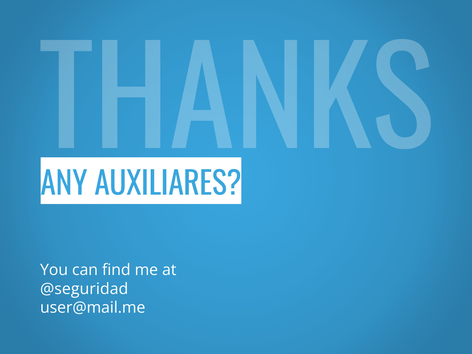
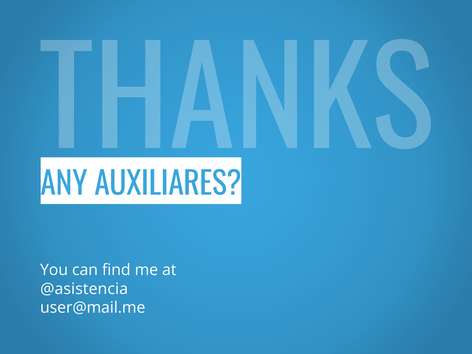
@seguridad: @seguridad -> @asistencia (84, 289)
